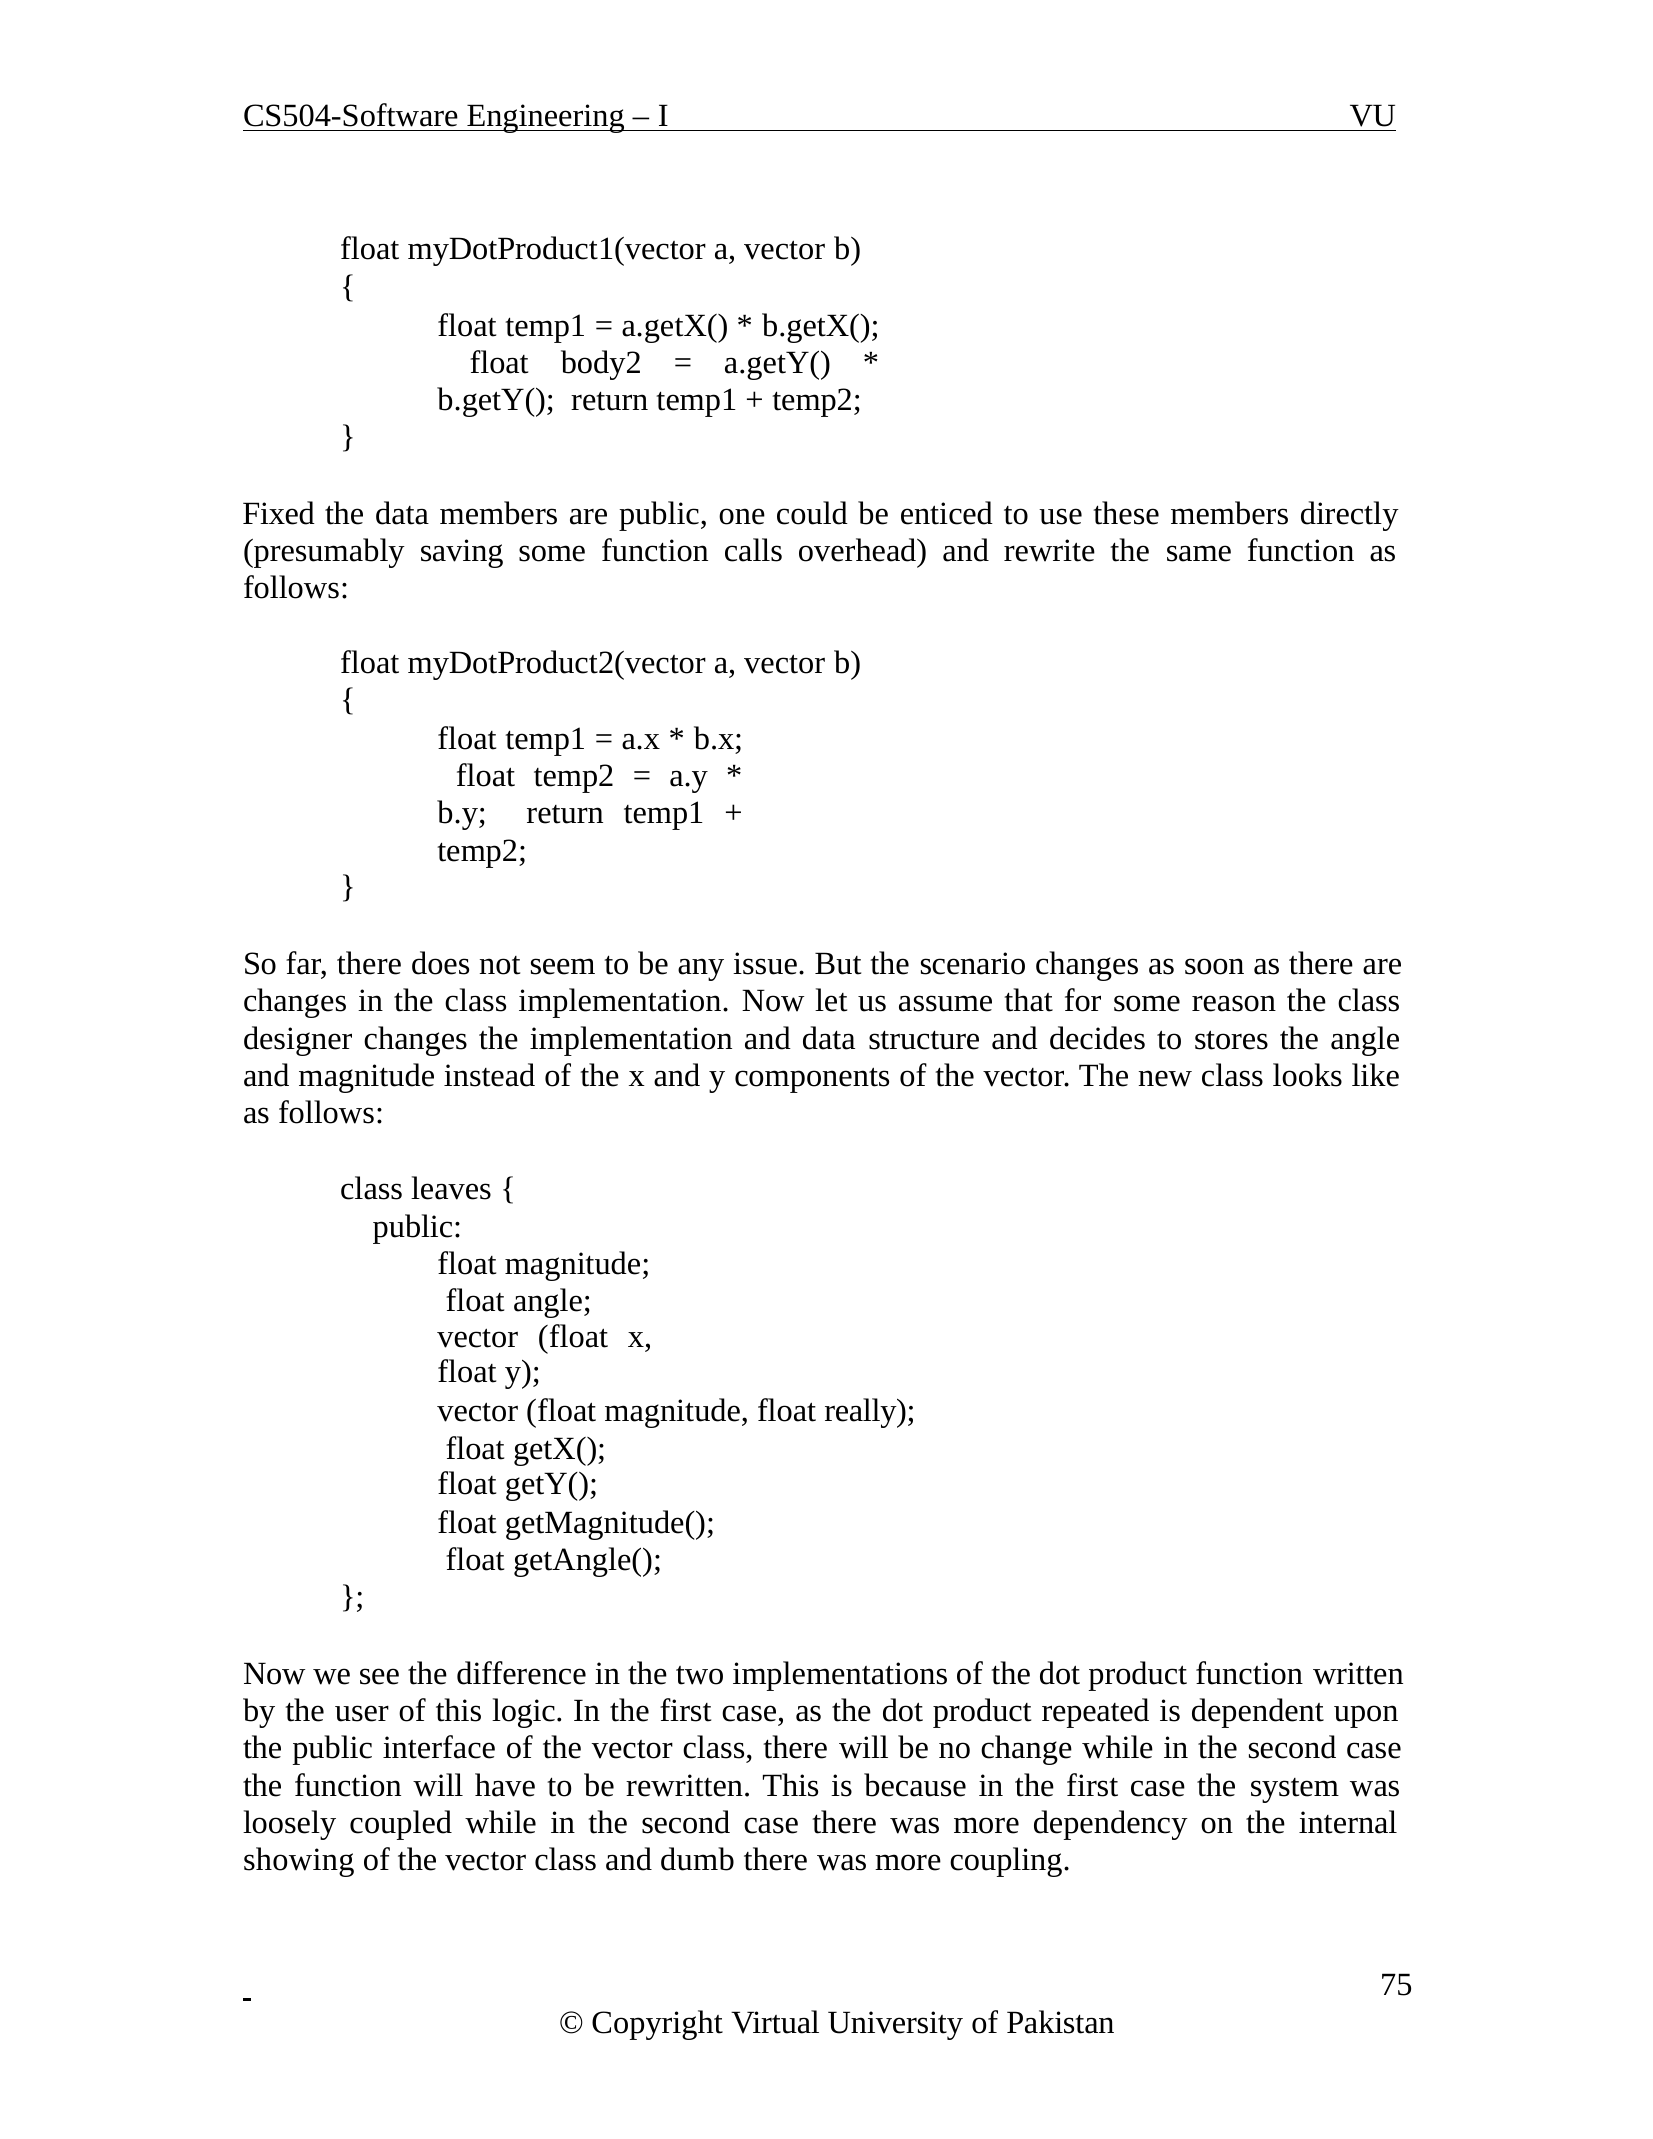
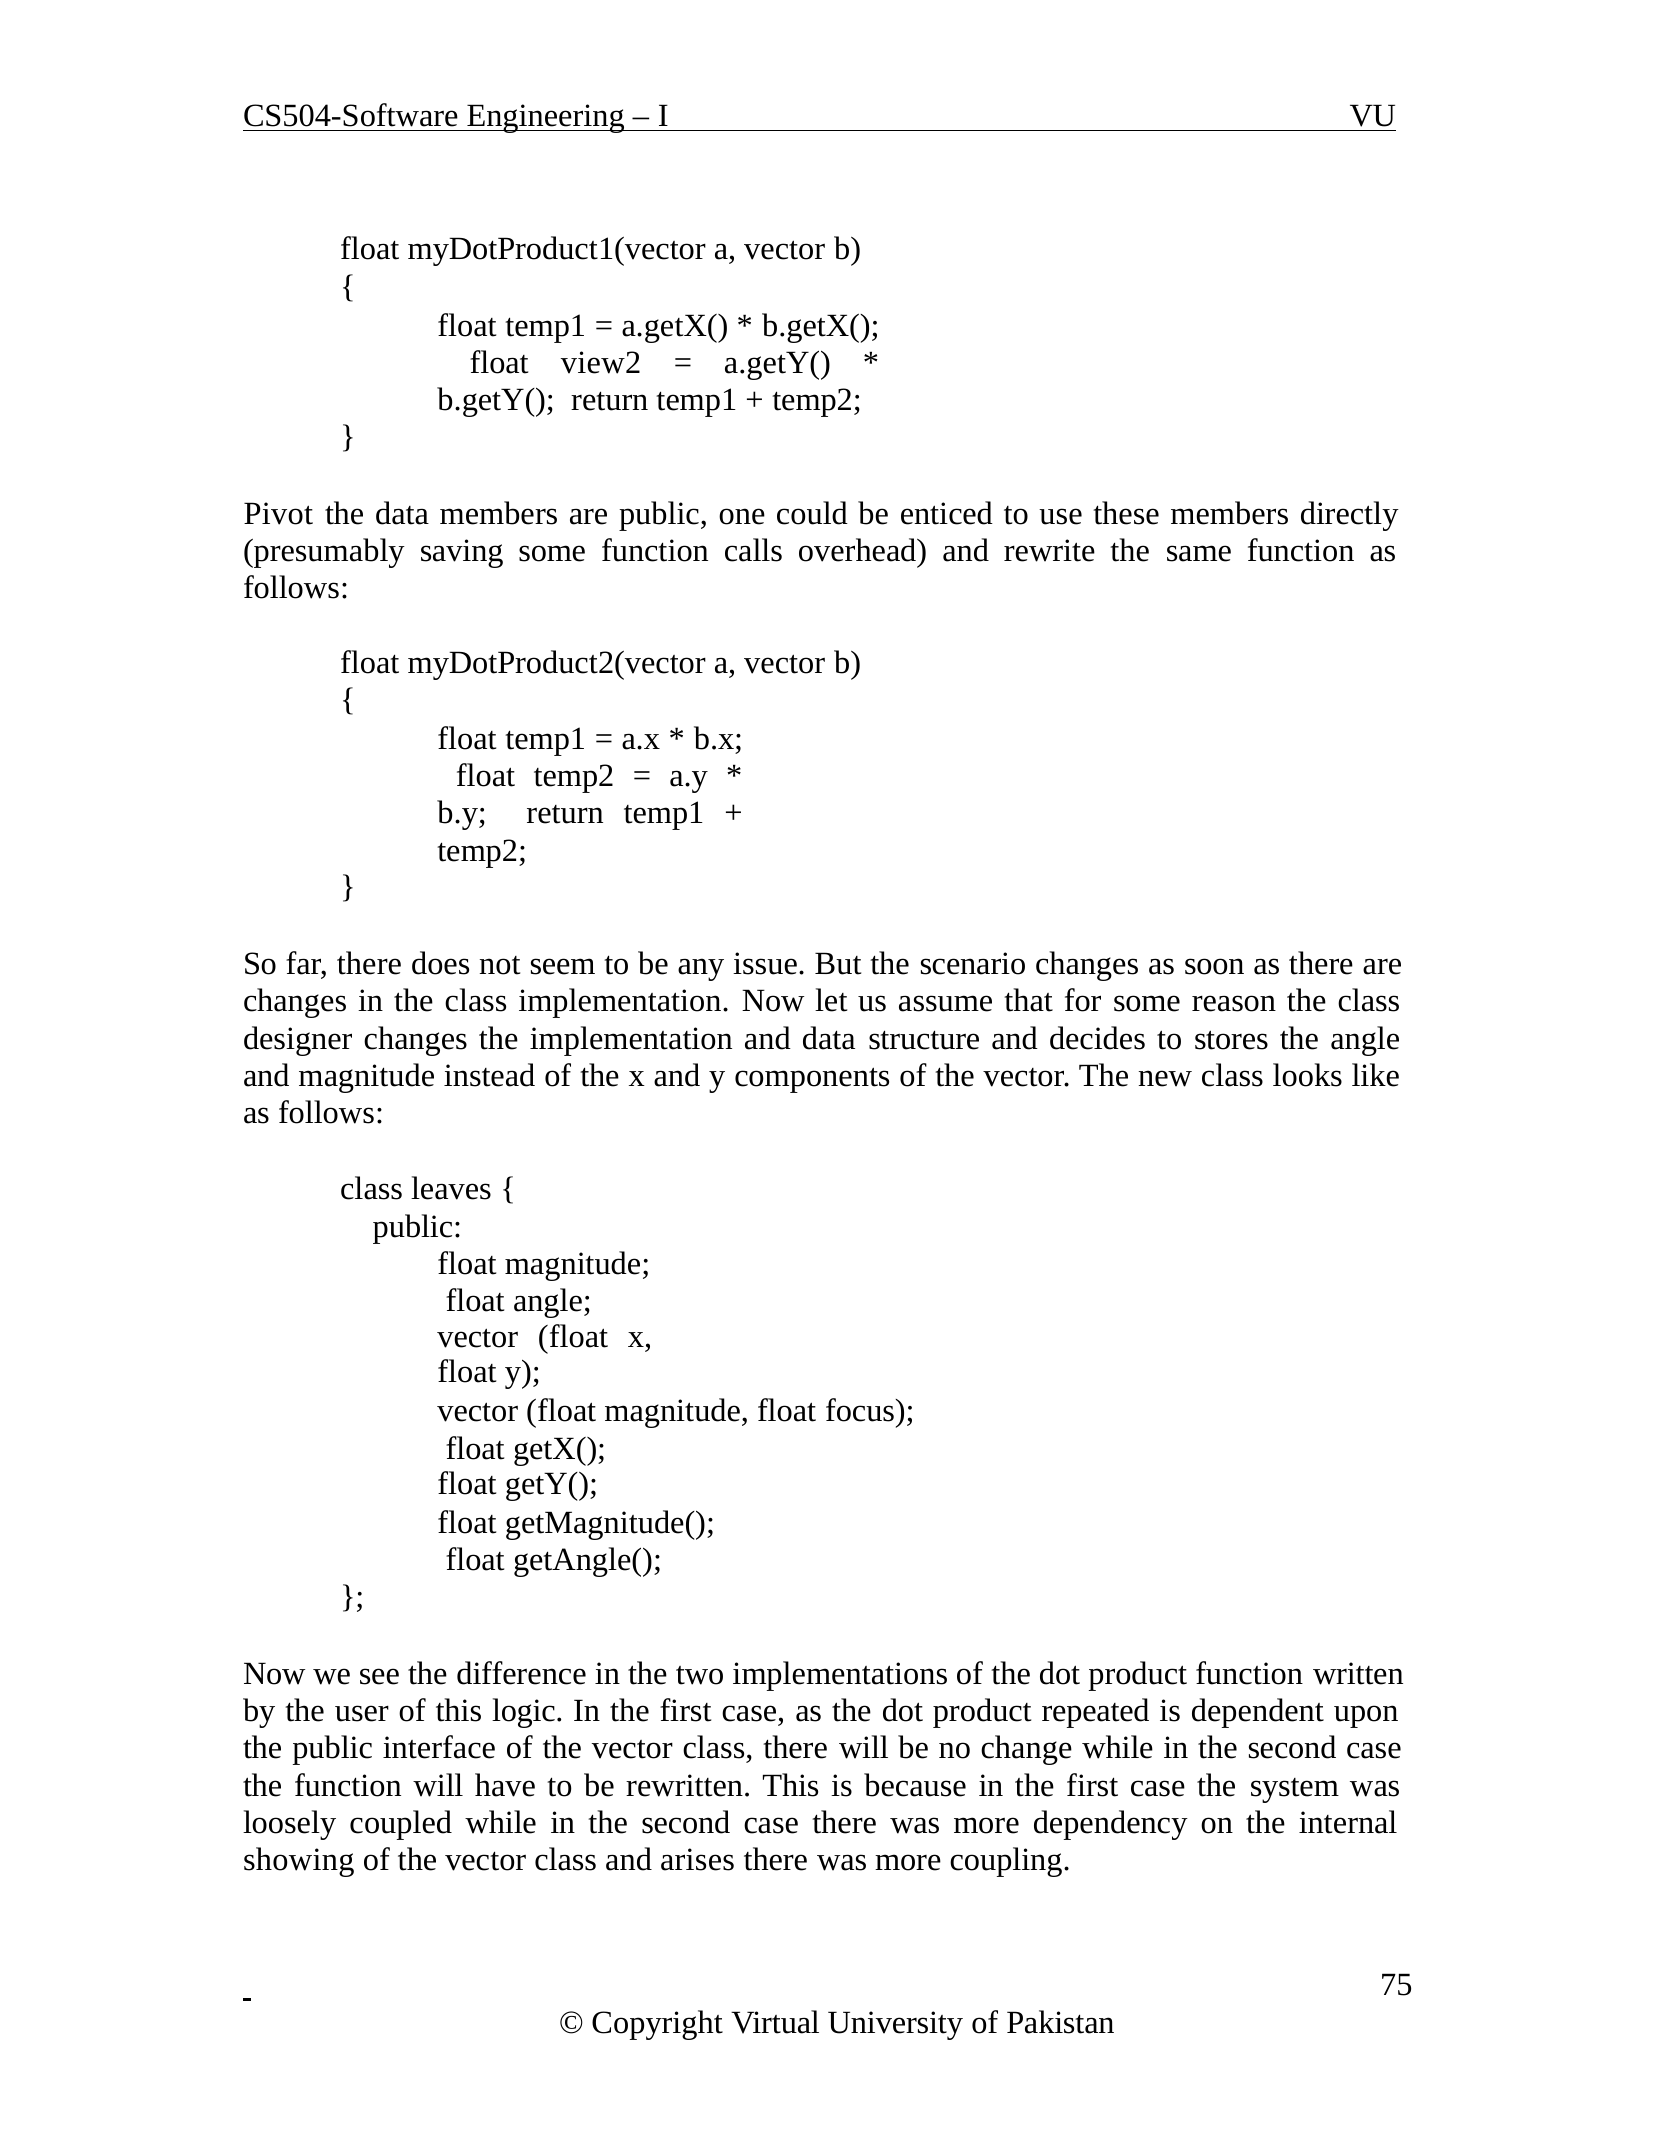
body2: body2 -> view2 (601, 363)
Fixed: Fixed -> Pivot (278, 514)
really: really -> focus (870, 1411)
dumb: dumb -> arises (698, 1860)
